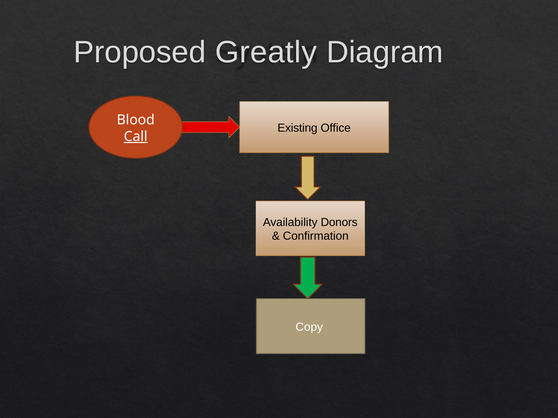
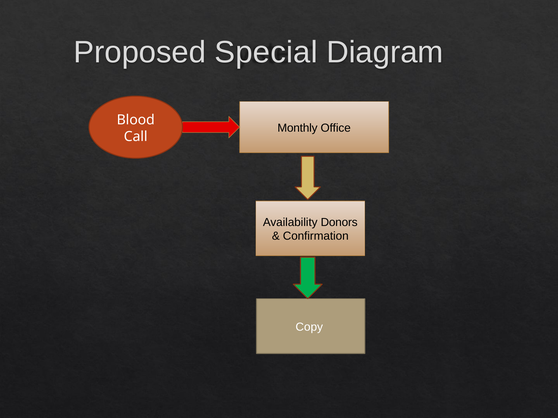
Greatly: Greatly -> Special (266, 52)
Existing: Existing -> Monthly (297, 128)
Call underline: present -> none (136, 137)
